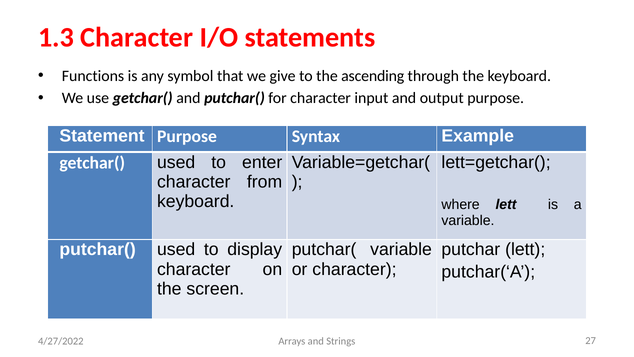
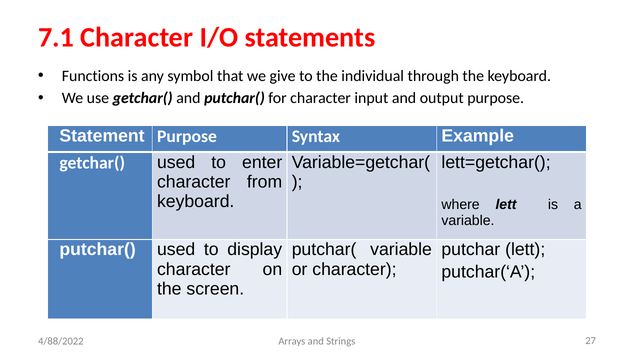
1.3: 1.3 -> 7.1 (56, 38)
ascending: ascending -> individual (373, 76)
4/27/2022: 4/27/2022 -> 4/88/2022 (61, 341)
